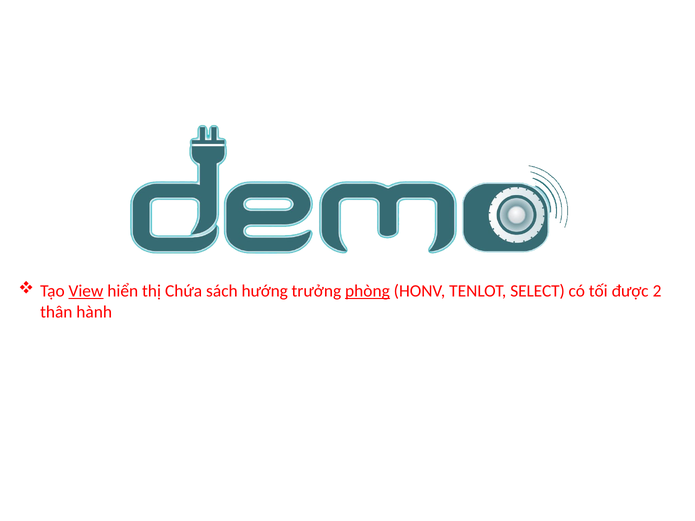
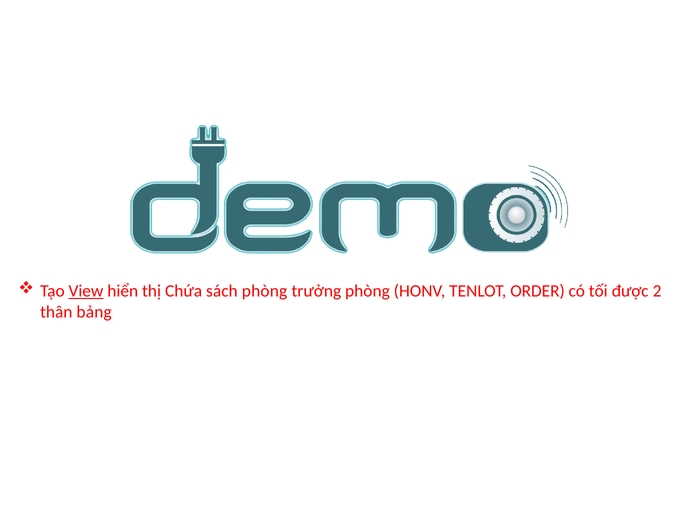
sách hướng: hướng -> phòng (265, 291)
phòng underline: present -> none (367, 291)
SELECT: SELECT -> ORDER (538, 291)
hành: hành -> bảng (94, 312)
